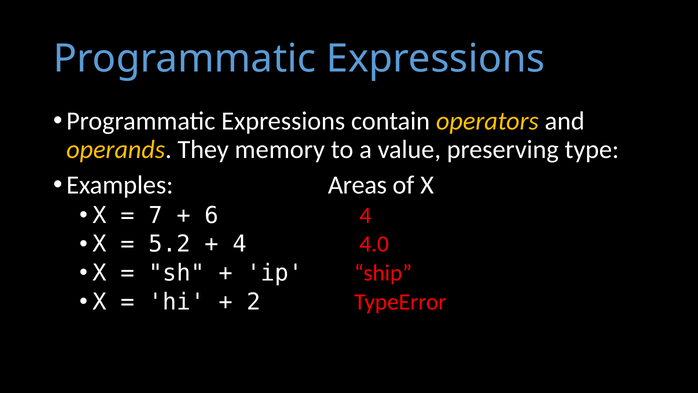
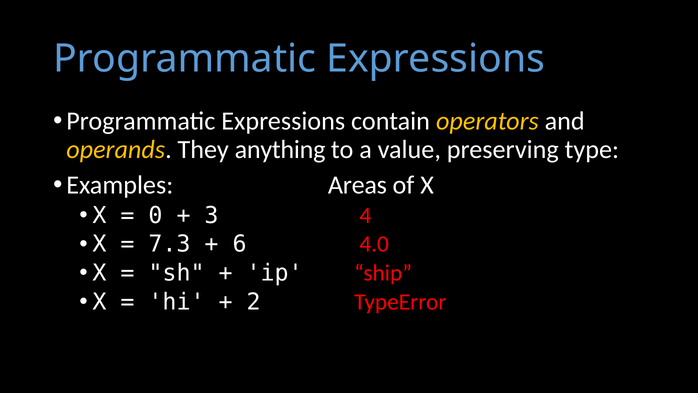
memory: memory -> anything (280, 149)
7: 7 -> 0 (155, 215)
6: 6 -> 3 (211, 215)
5.2: 5.2 -> 7.3 (169, 244)
4: 4 -> 6 (240, 244)
